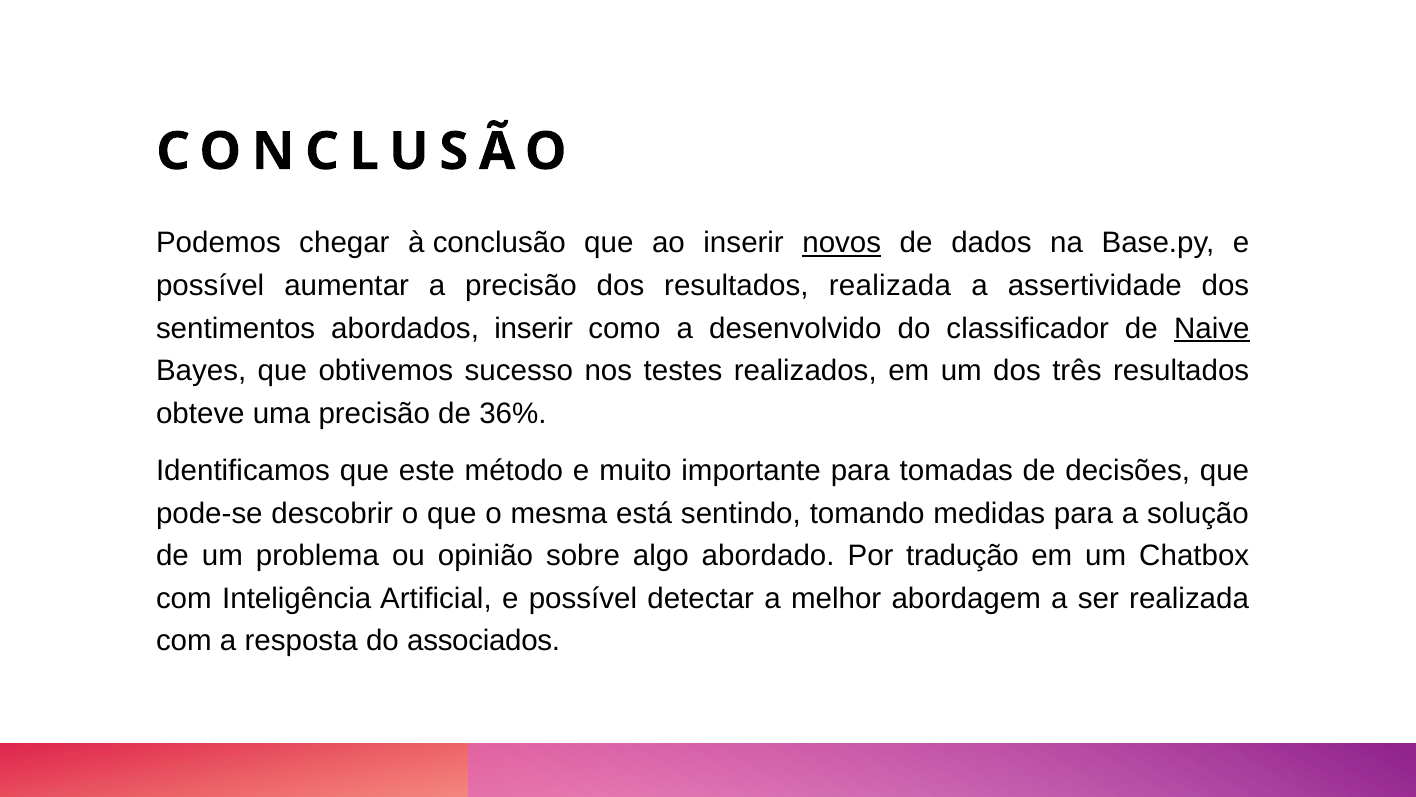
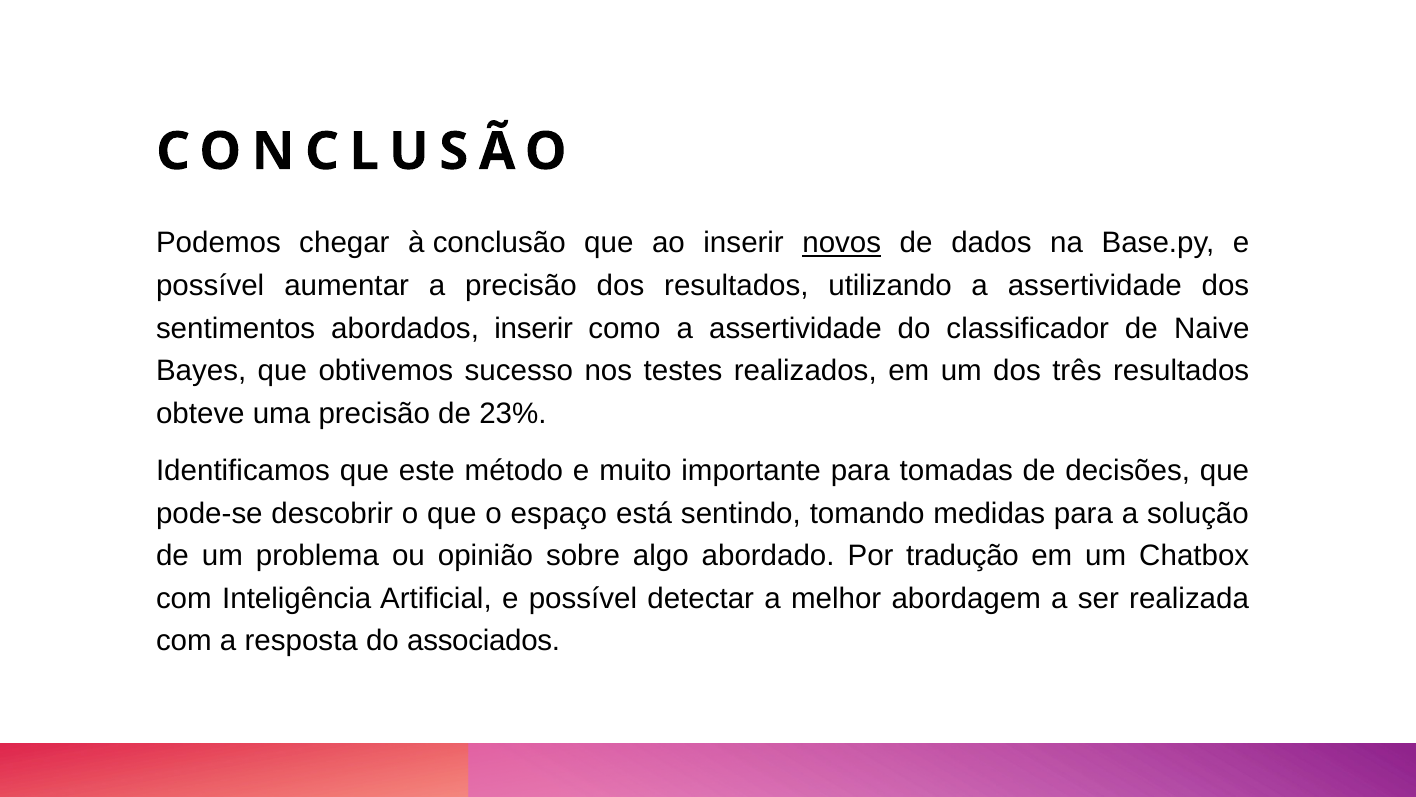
resultados realizada: realizada -> utilizando (890, 286)
como a desenvolvido: desenvolvido -> assertividade (795, 328)
Naive underline: present -> none (1212, 328)
36%: 36% -> 23% (513, 413)
mesma: mesma -> espaço (559, 513)
